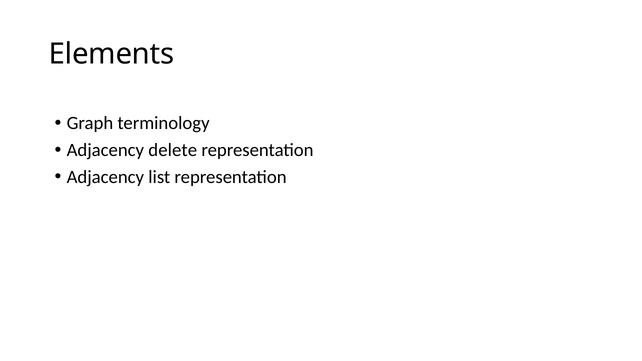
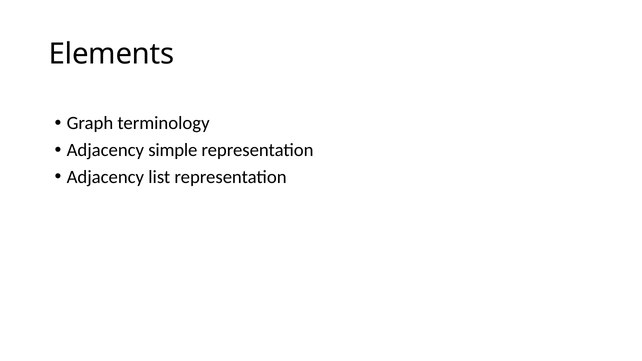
delete: delete -> simple (173, 150)
